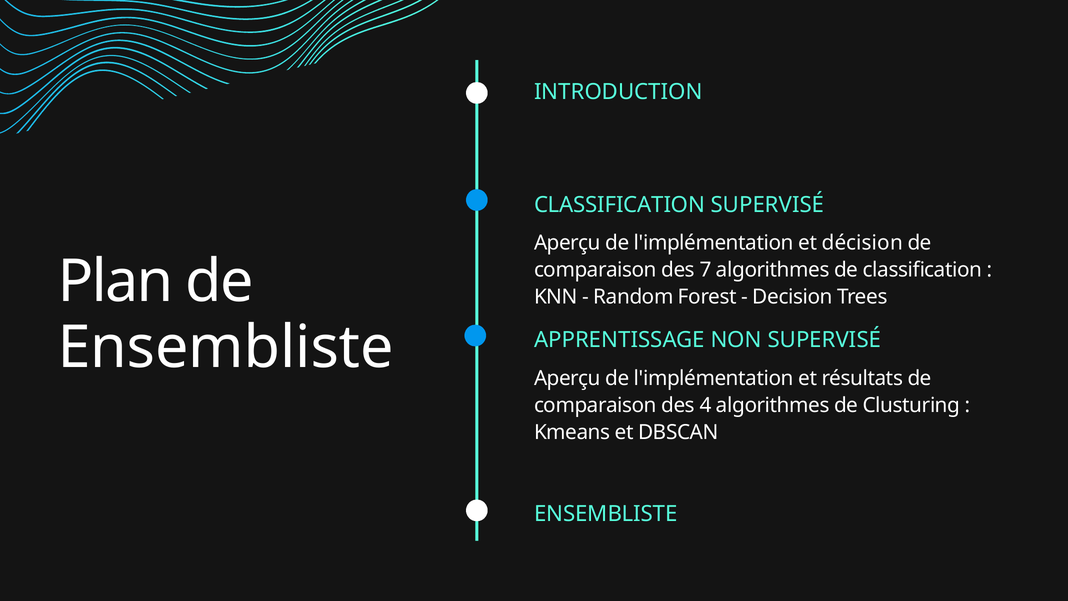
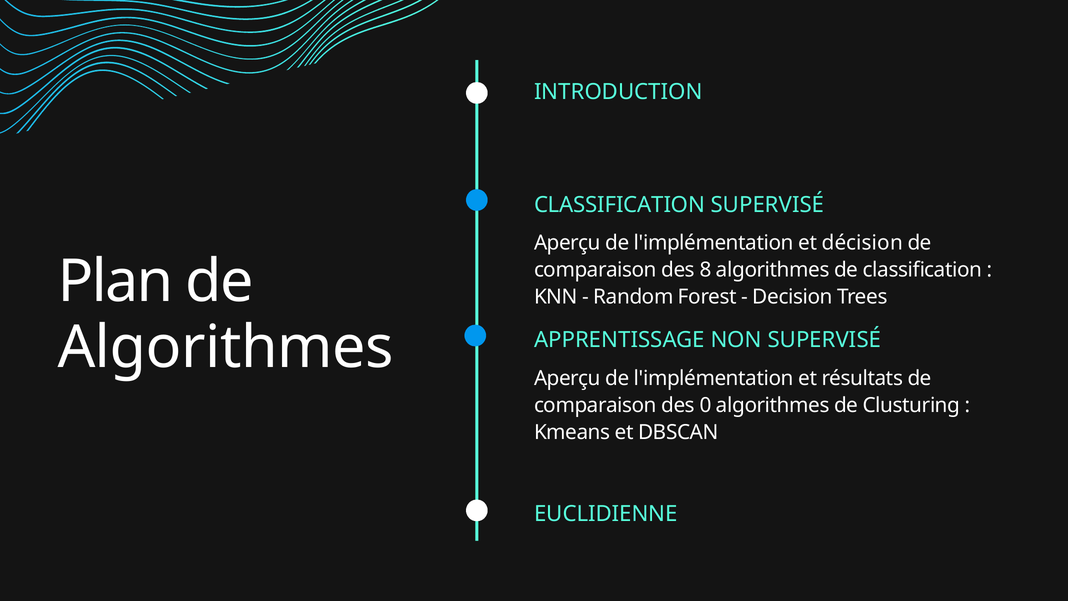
7: 7 -> 8 (705, 270)
Ensembliste: Ensembliste -> Algorithmes (226, 347)
4: 4 -> 0 (705, 405)
ENSEMBLISTE: ENSEMBLISTE -> EUCLIDIENNE (606, 514)
